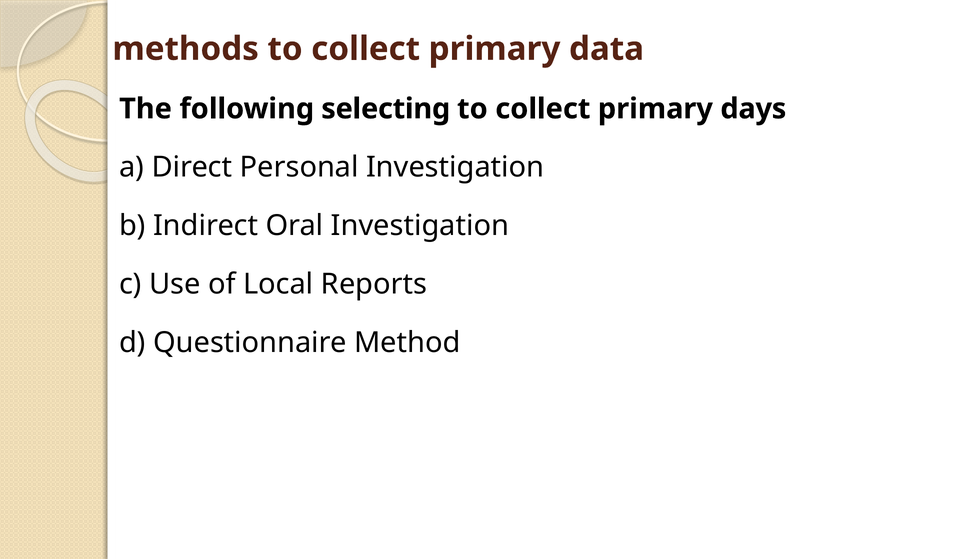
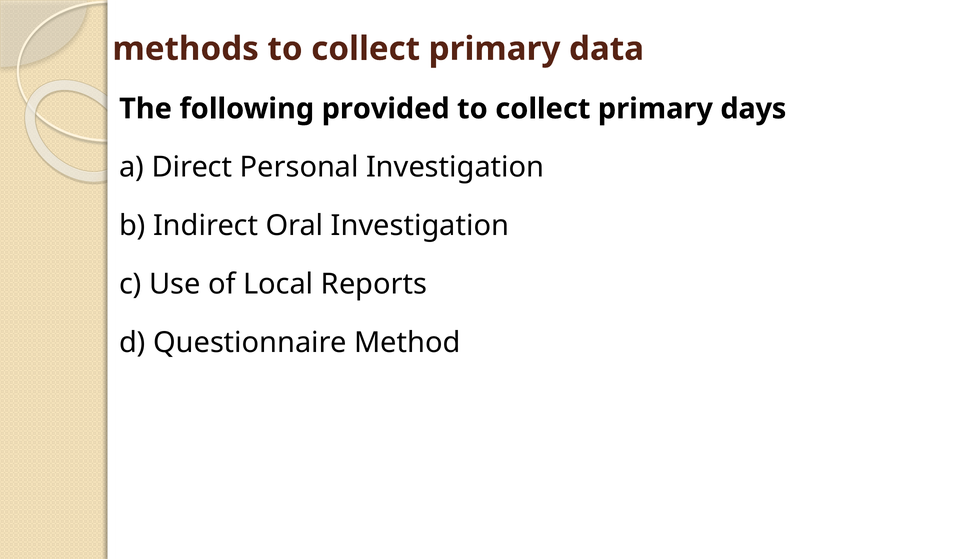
selecting: selecting -> provided (386, 109)
